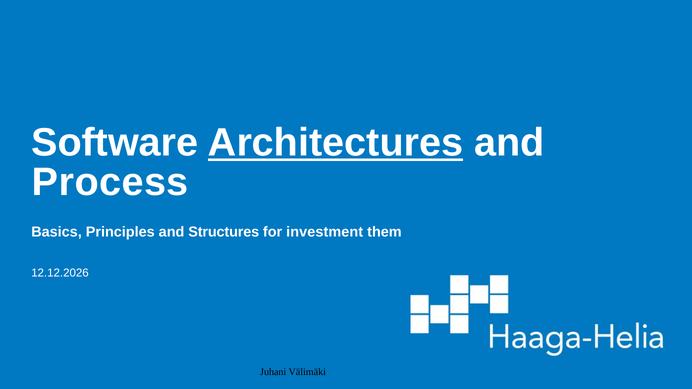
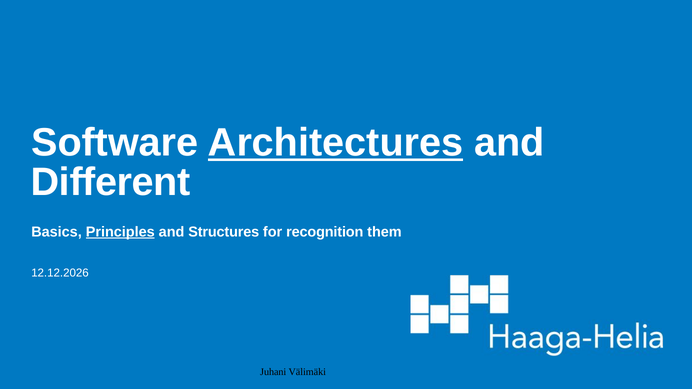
Process: Process -> Different (111, 182)
Principles underline: none -> present (120, 232)
investment: investment -> recognition (325, 232)
